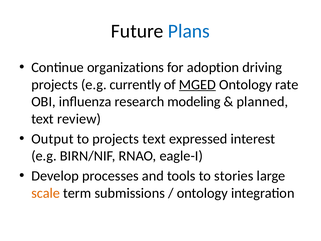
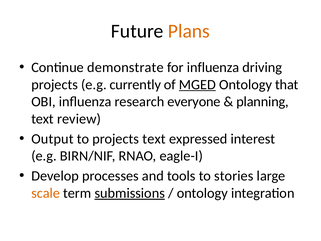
Plans colour: blue -> orange (189, 31)
organizations: organizations -> demonstrate (125, 67)
for adoption: adoption -> influenza (213, 67)
rate: rate -> that (287, 84)
modeling: modeling -> everyone (194, 102)
planned: planned -> planning (263, 102)
submissions underline: none -> present (130, 193)
